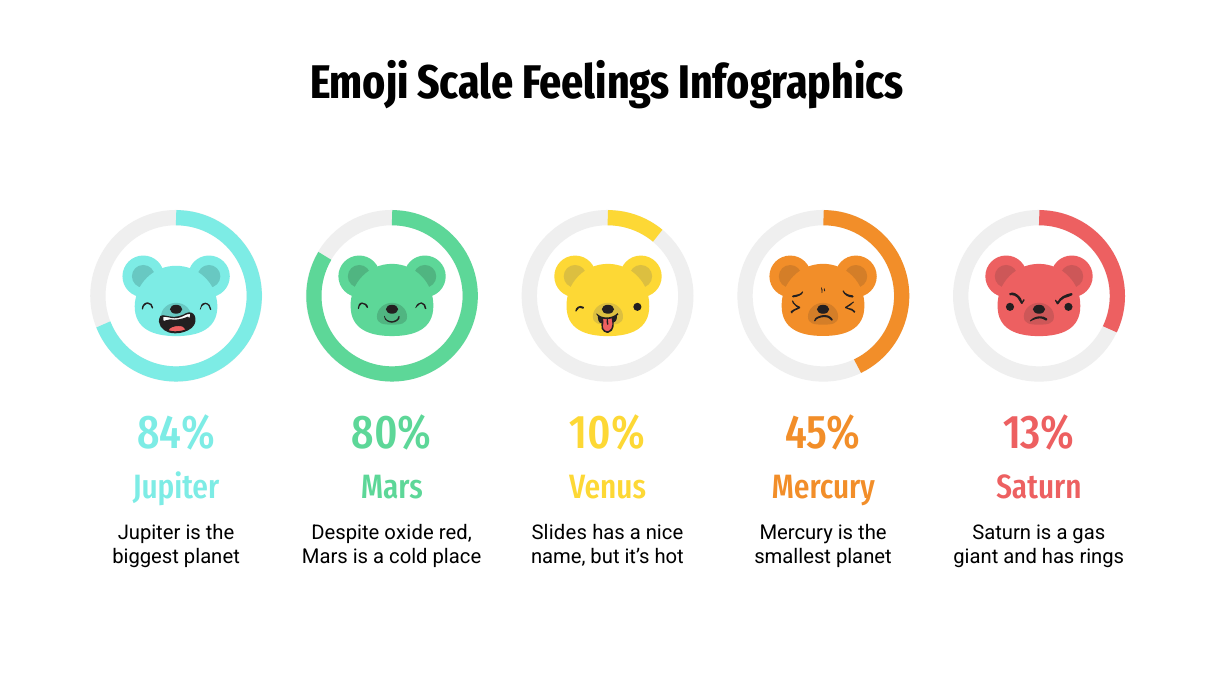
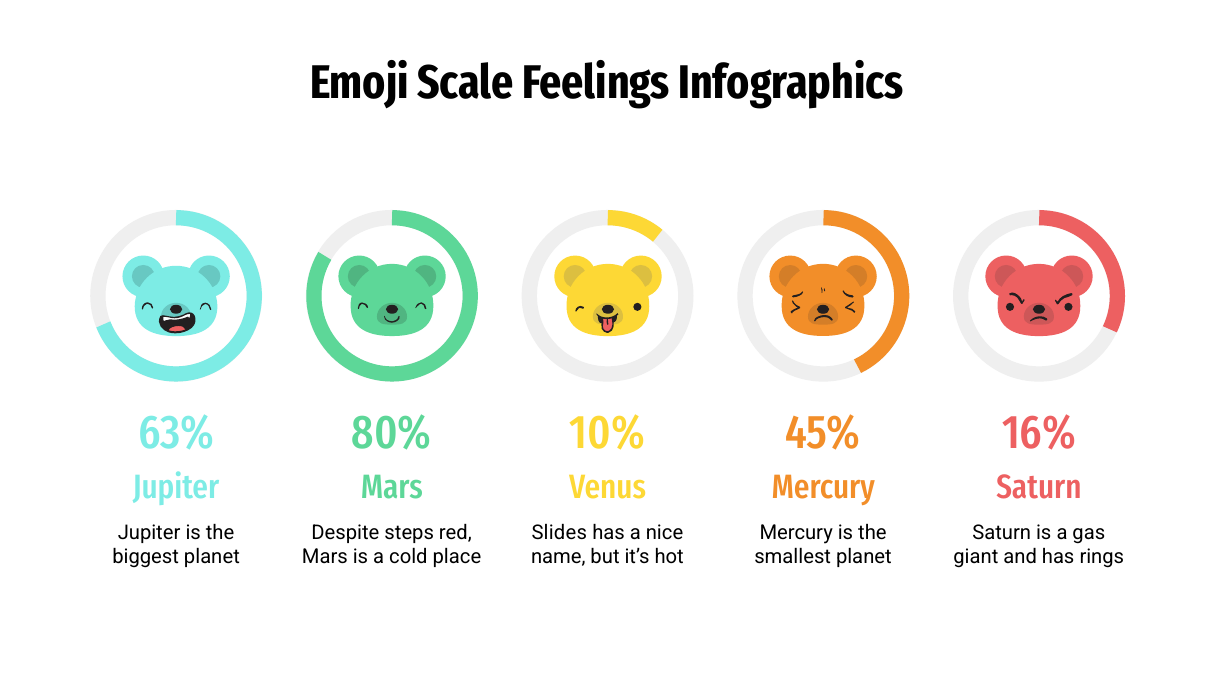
84%: 84% -> 63% (176, 434)
13%: 13% -> 16% (1039, 434)
oxide: oxide -> steps (409, 533)
